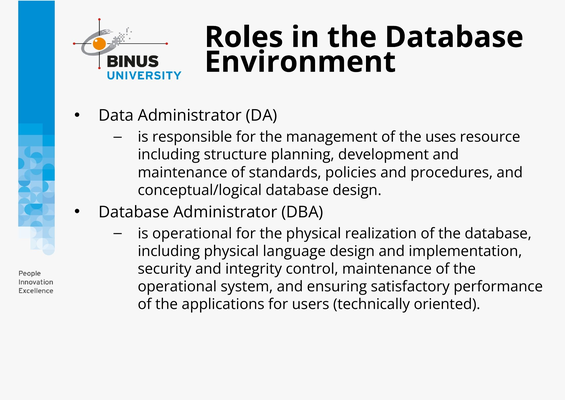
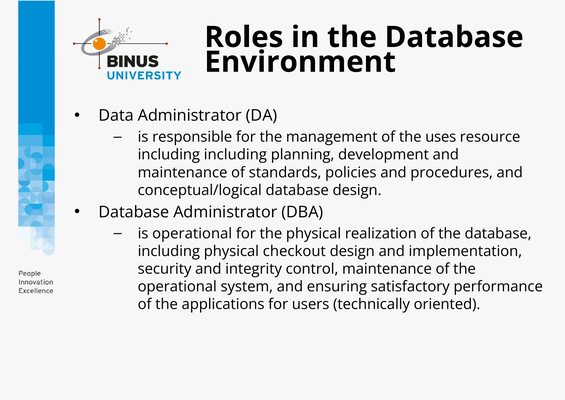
including structure: structure -> including (235, 155)
language: language -> checkout (294, 251)
